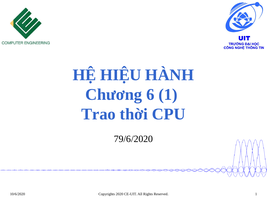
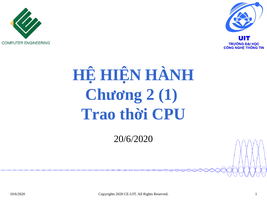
HIỆU: HIỆU -> HIỆN (121, 75)
6: 6 -> 2 (150, 95)
79/6/2020: 79/6/2020 -> 20/6/2020 (133, 139)
